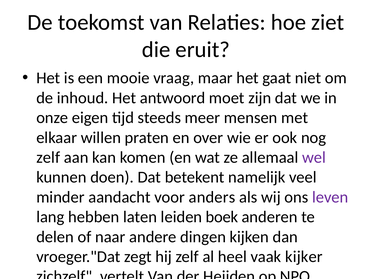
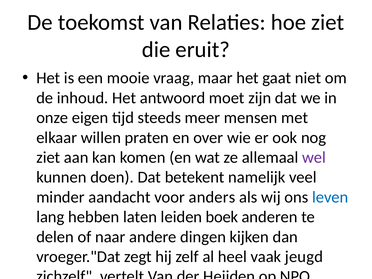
zelf: zelf -> ziet (48, 157)
leven colour: purple -> blue (330, 197)
kijker: kijker -> jeugd (304, 257)
